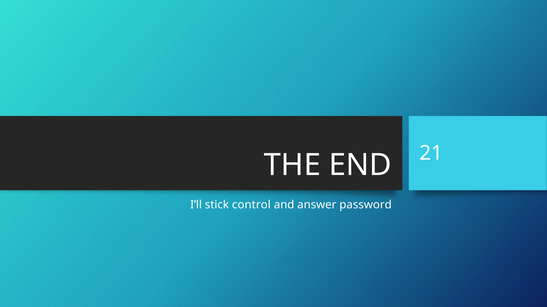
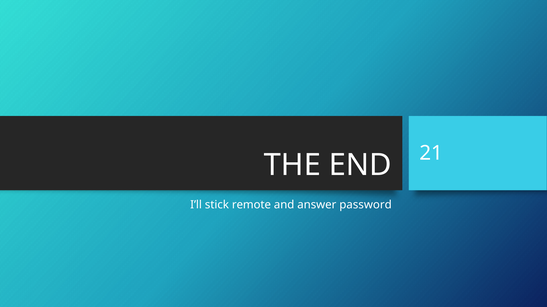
control: control -> remote (251, 205)
